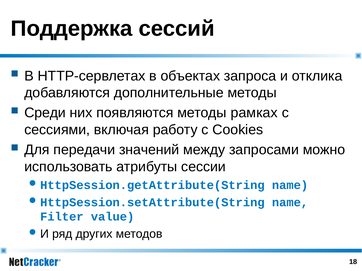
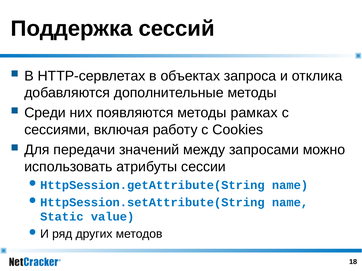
Filter: Filter -> Static (62, 217)
